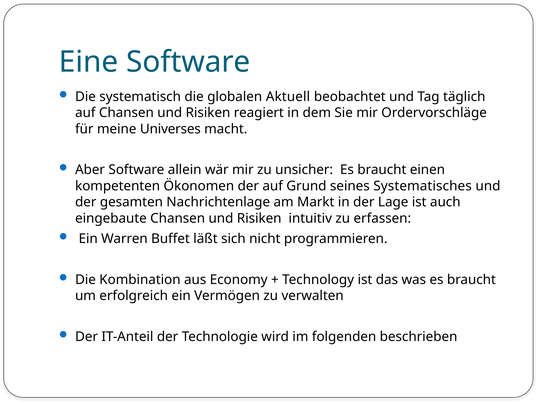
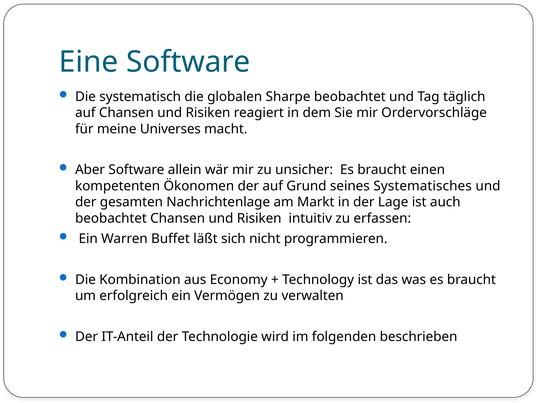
Aktuell: Aktuell -> Sharpe (288, 97)
eingebaute: eingebaute -> beobachtet (111, 218)
